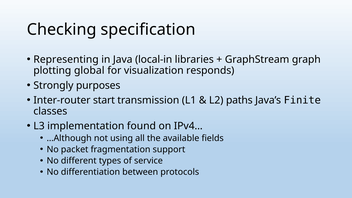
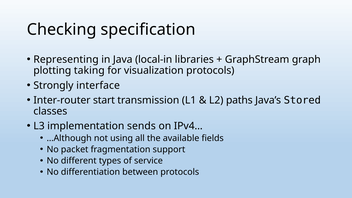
global: global -> taking (89, 71)
visualization responds: responds -> protocols (210, 71)
purposes: purposes -> interface (98, 85)
Finite: Finite -> Stored (302, 100)
found: found -> sends (141, 126)
